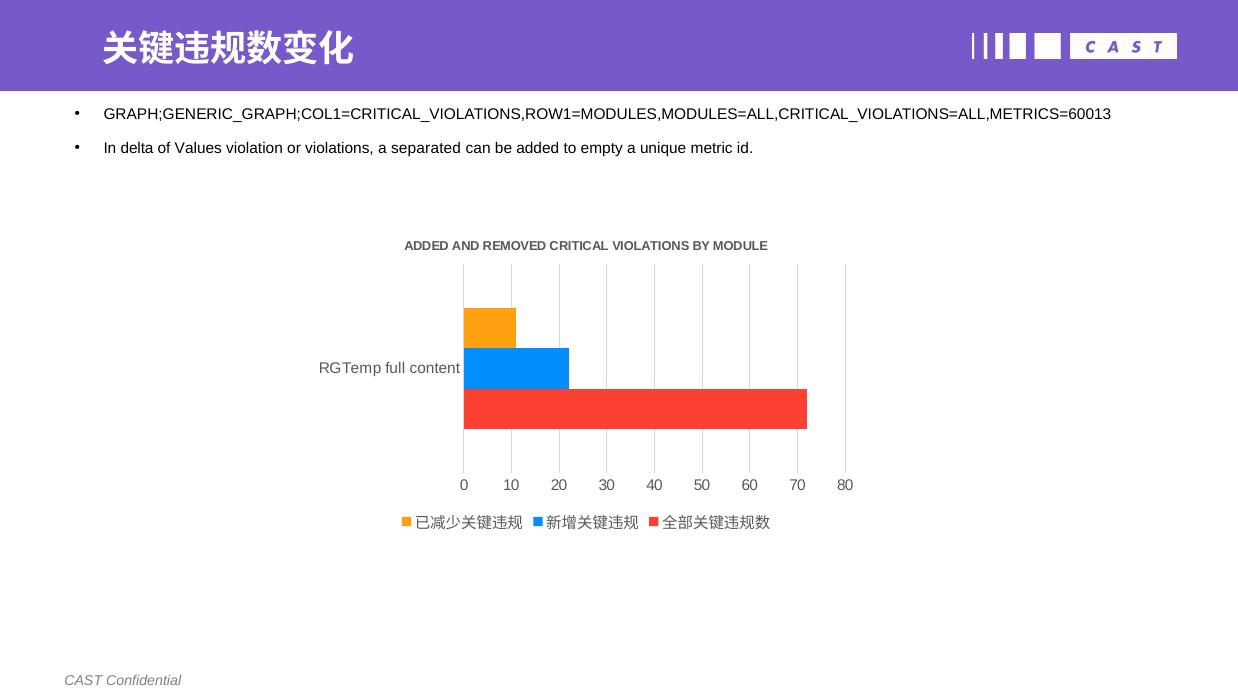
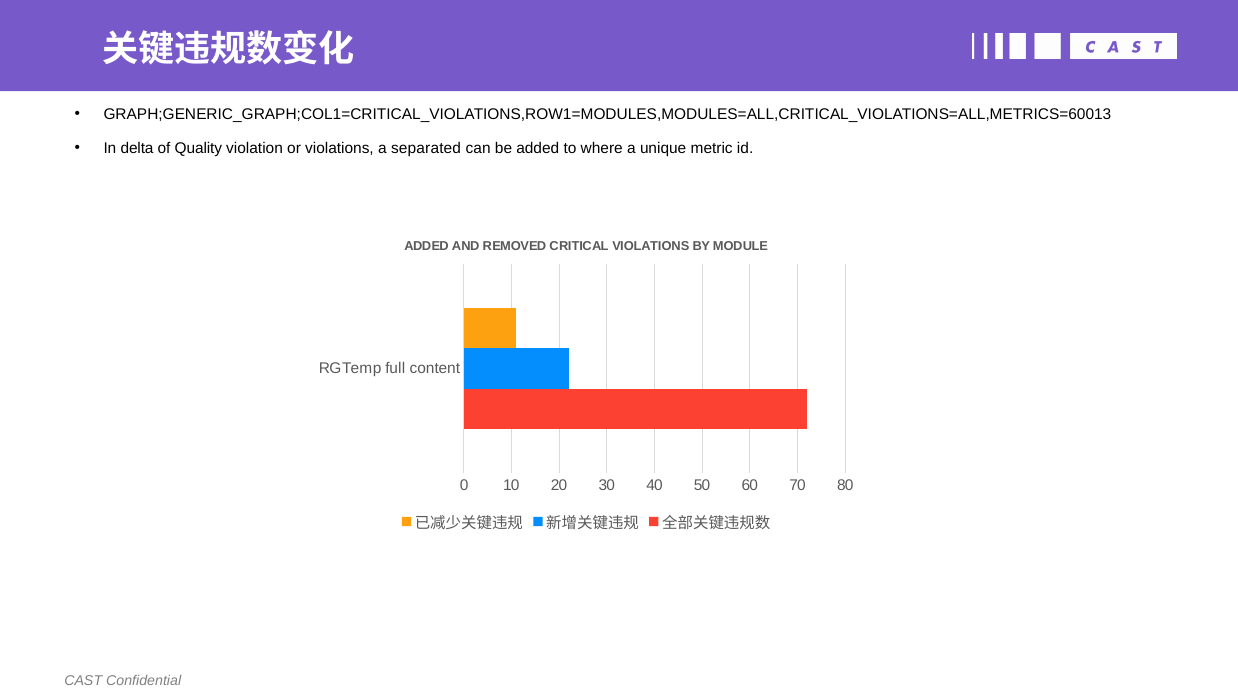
Values: Values -> Quality (198, 149)
empty: empty -> where (602, 149)
